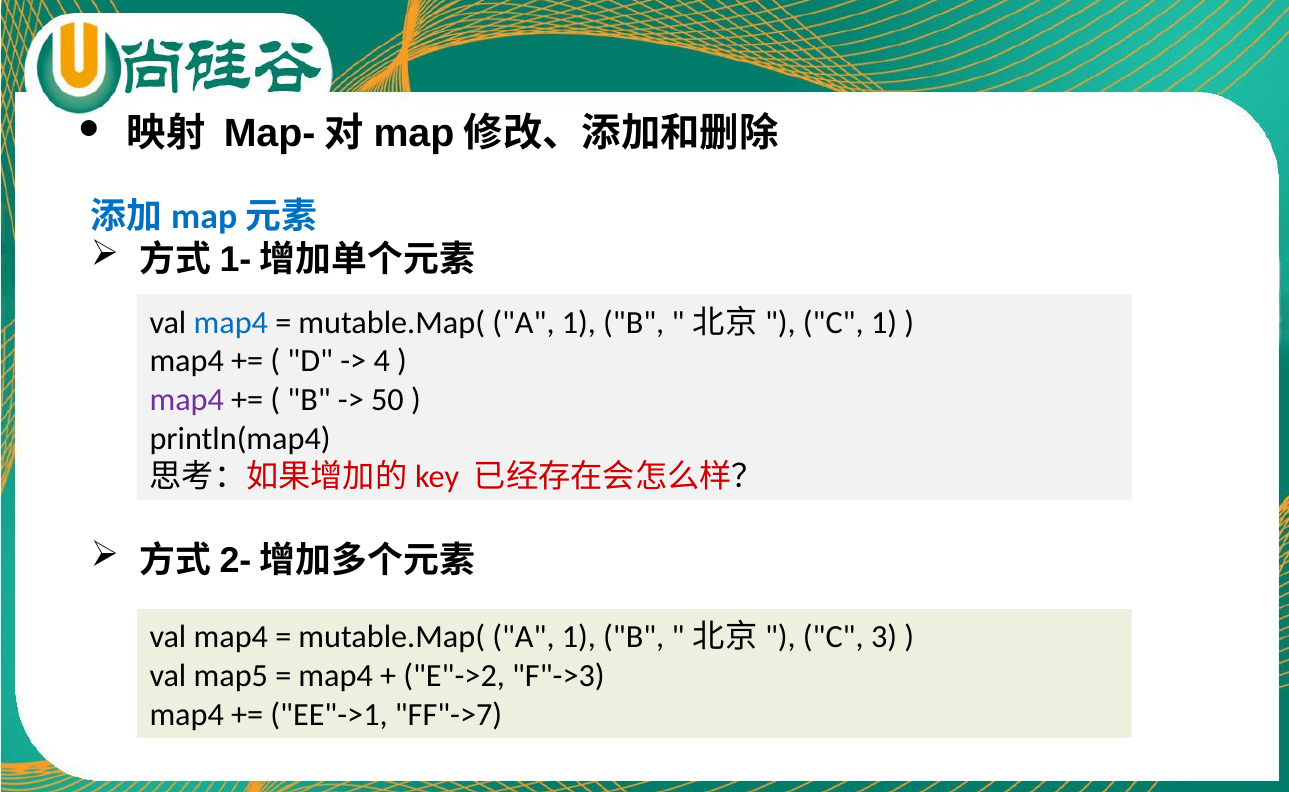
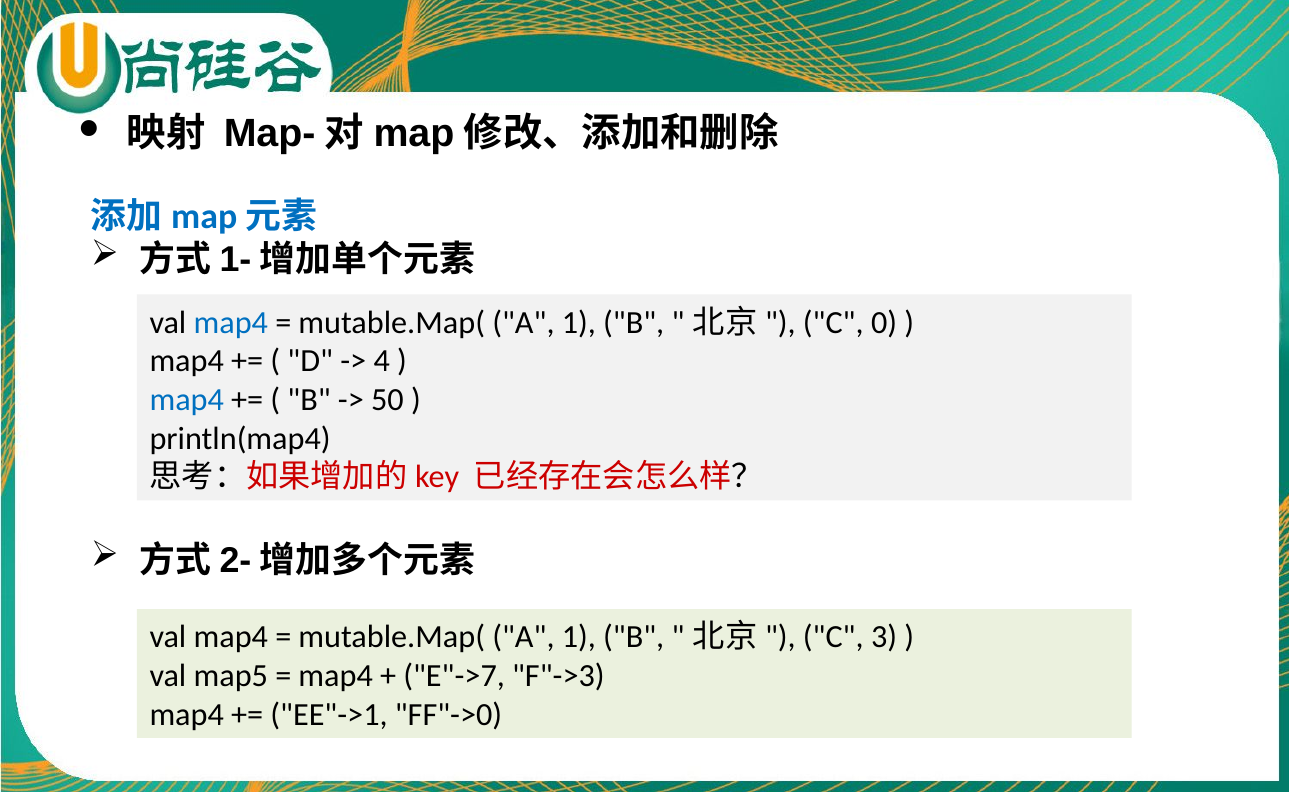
C 1: 1 -> 0 (884, 322)
map4 colour: purple -> blue (187, 400)
E"->2: E"->2 -> E"->7 (454, 676)
FF"->7: FF"->7 -> FF"->0 (449, 714)
